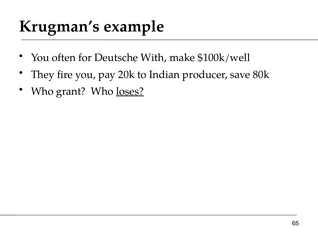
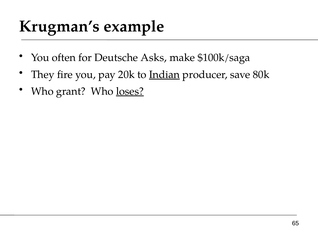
With: With -> Asks (154, 58)
$100k/well: $100k/well -> $100k/saga (224, 58)
Indian underline: none -> present (164, 74)
